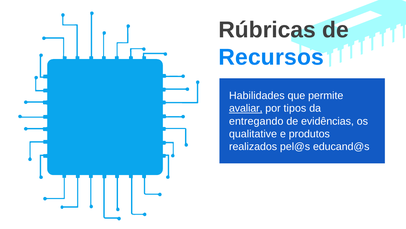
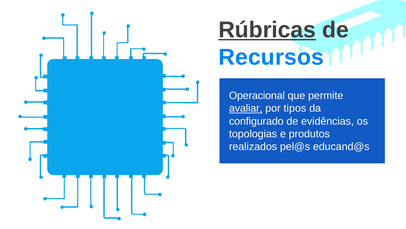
Rúbricas underline: none -> present (267, 30)
Habilidades: Habilidades -> Operacional (257, 96)
entregando: entregando -> configurado (256, 121)
qualitative: qualitative -> topologias (253, 134)
